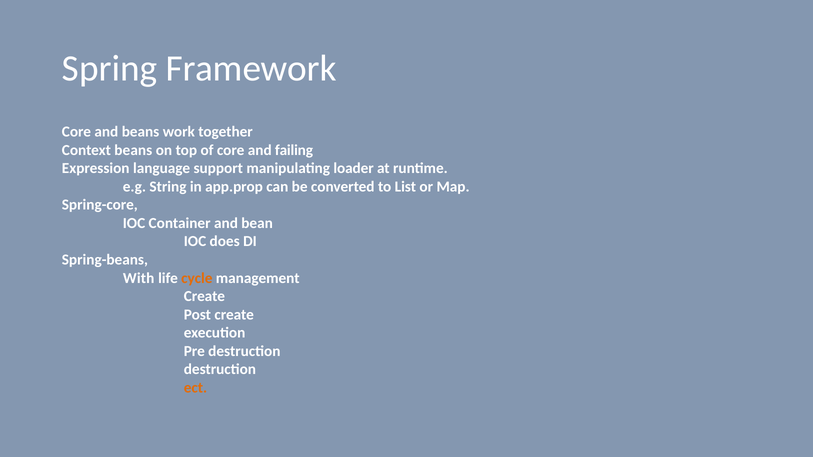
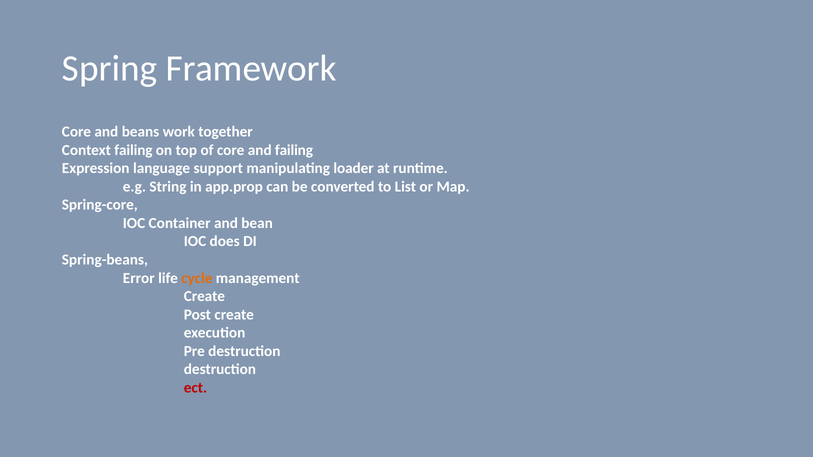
Context beans: beans -> failing (133, 150)
With: With -> Error (139, 278)
ect colour: orange -> red (195, 388)
